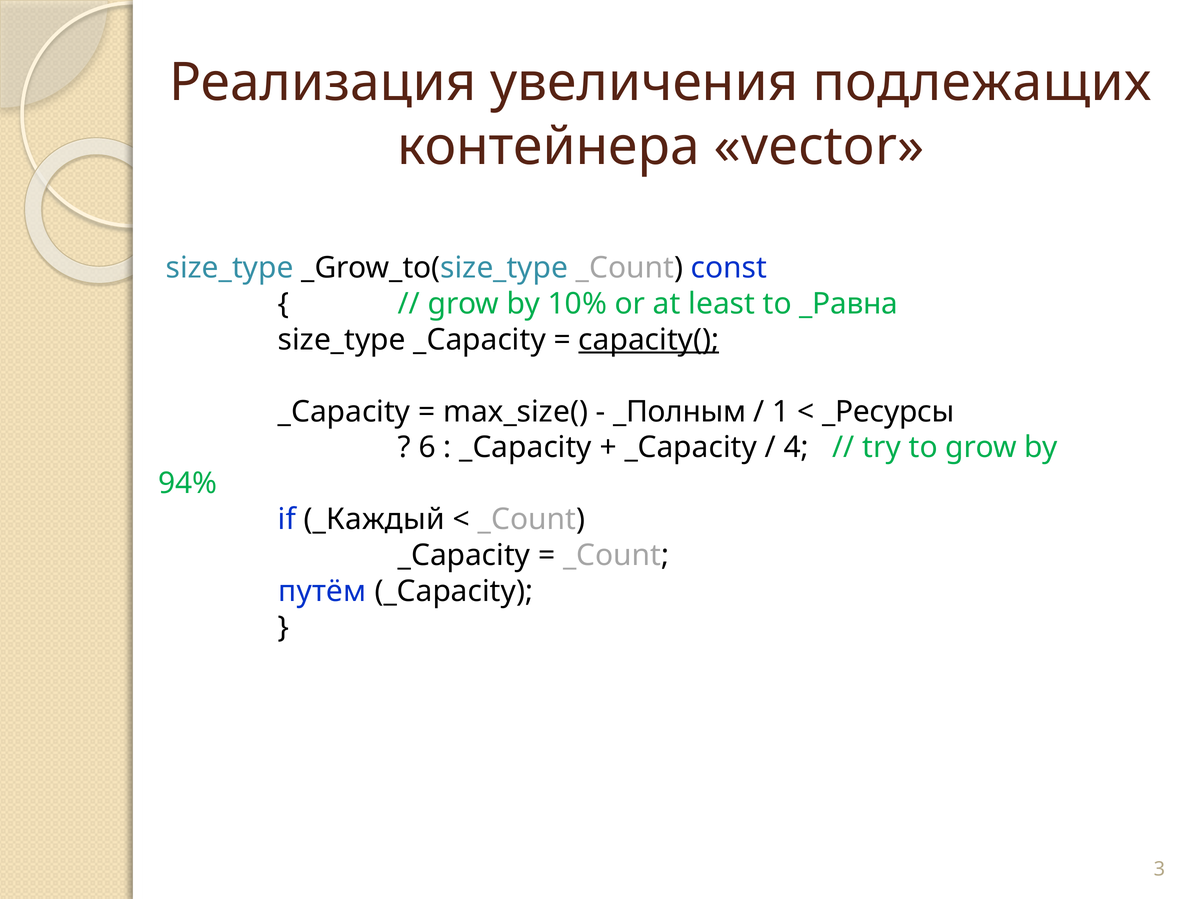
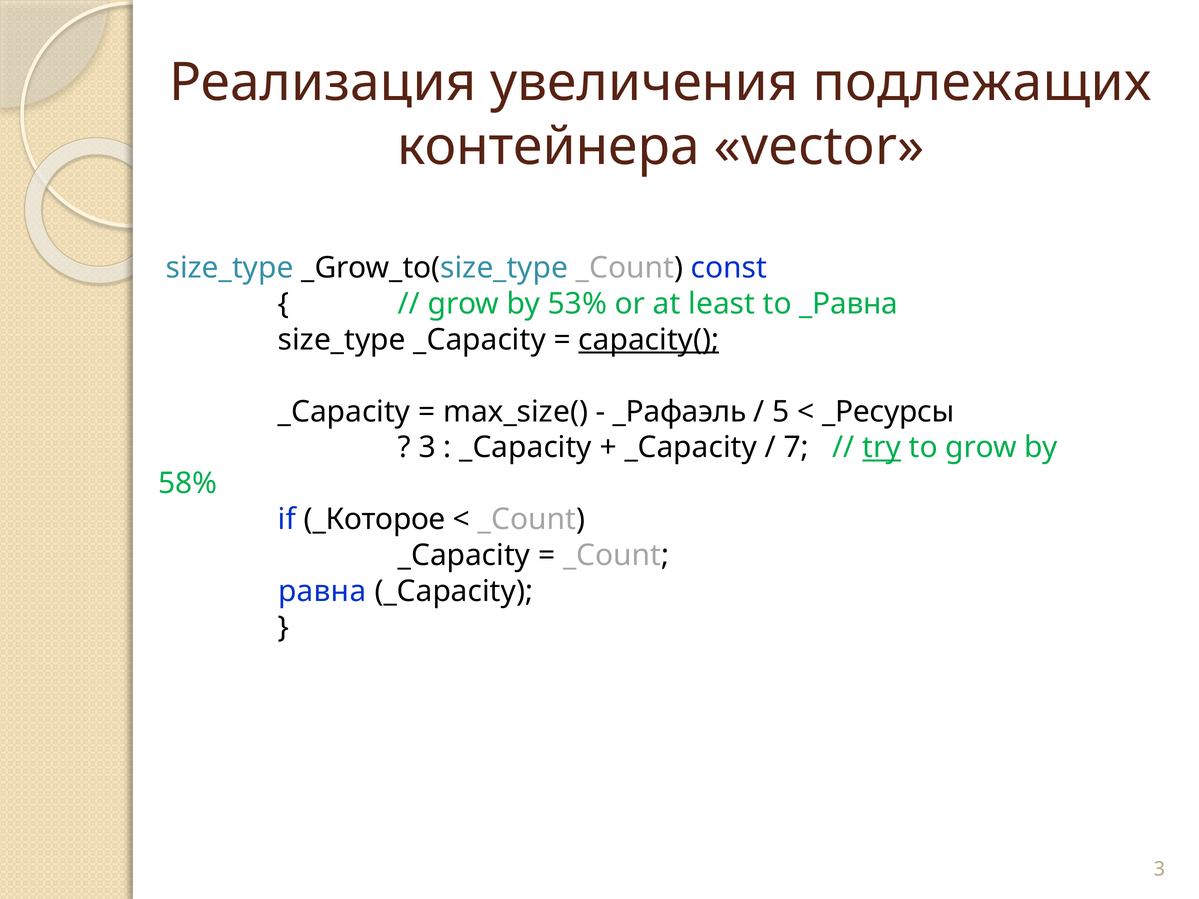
10%: 10% -> 53% (577, 304)
_Полным: _Полным -> _Рафаэль (680, 412)
1: 1 -> 5 (781, 412)
6: 6 -> 3 (427, 448)
4: 4 -> 7 (796, 448)
try underline: none -> present (882, 448)
94%: 94% -> 58% (188, 484)
_Каждый: _Каждый -> _Которое (374, 520)
путём: путём -> равна (322, 592)
